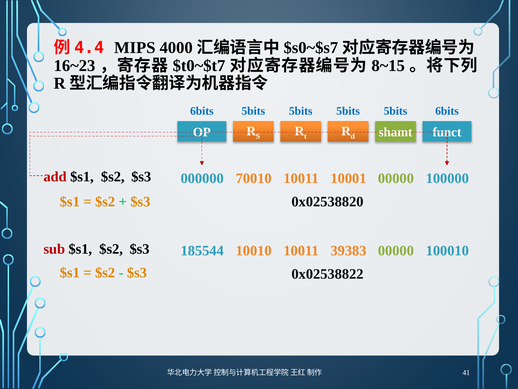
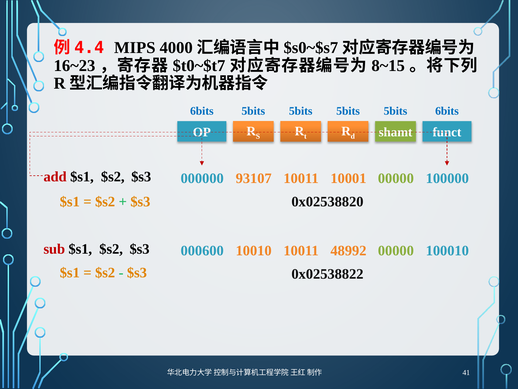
70010: 70010 -> 93107 (254, 178)
185544: 185544 -> 000600 (202, 250)
39383: 39383 -> 48992 (348, 250)
